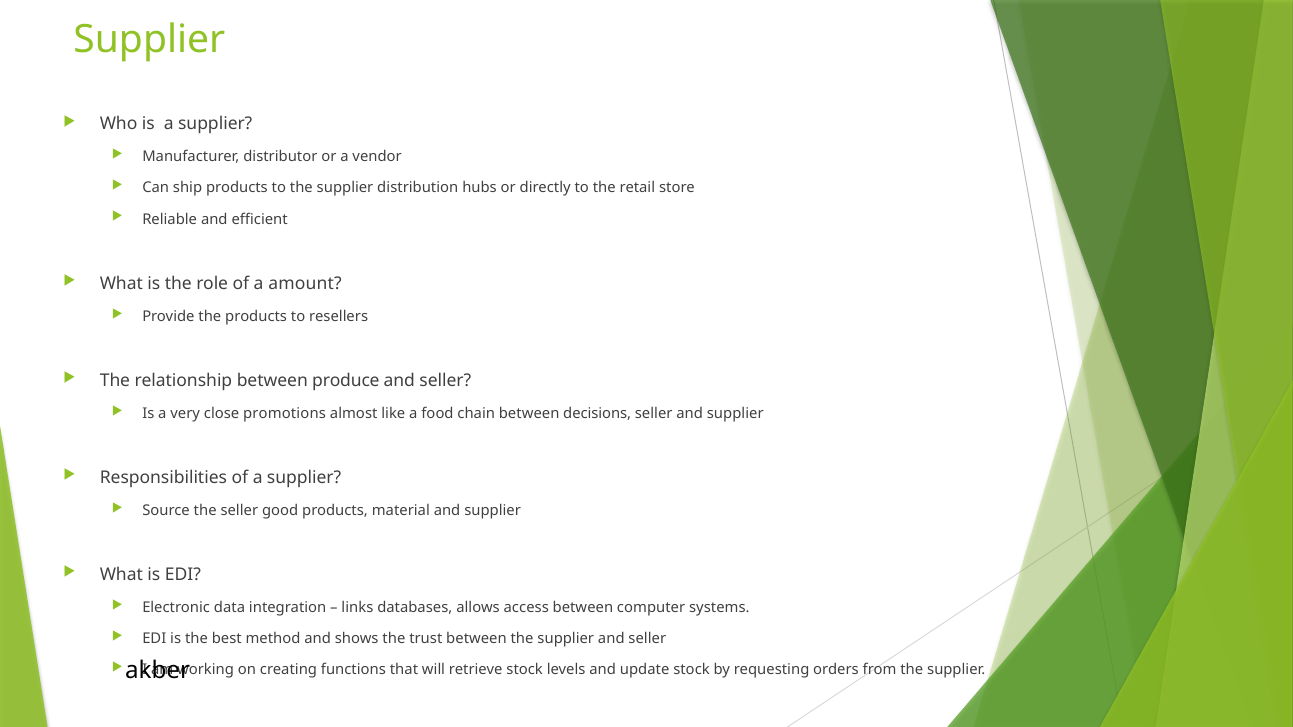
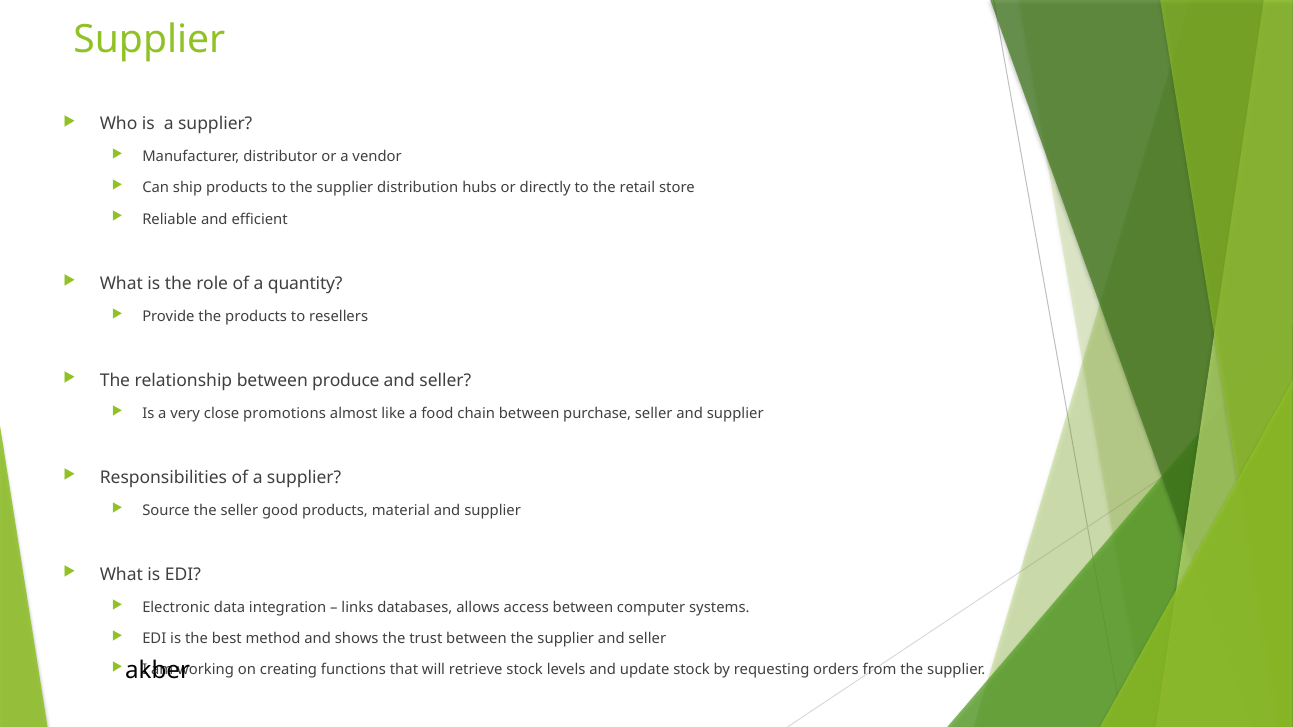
amount: amount -> quantity (305, 284)
decisions: decisions -> purchase (597, 413)
